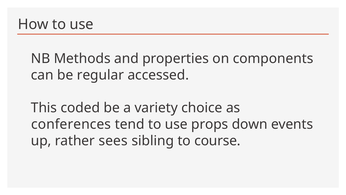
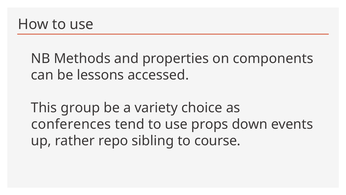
regular: regular -> lessons (100, 75)
coded: coded -> group (80, 108)
sees: sees -> repo (113, 141)
